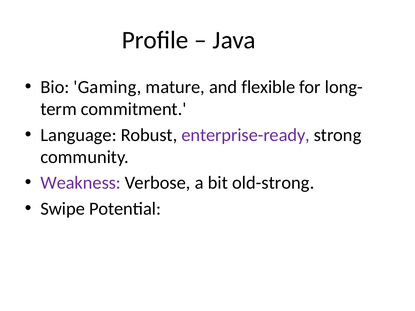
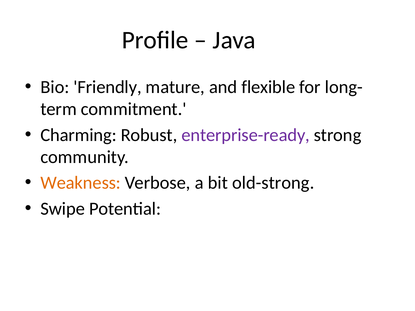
Gaming: Gaming -> Friendly (108, 87)
Language: Language -> Charming (79, 135)
Weakness colour: purple -> orange (81, 183)
